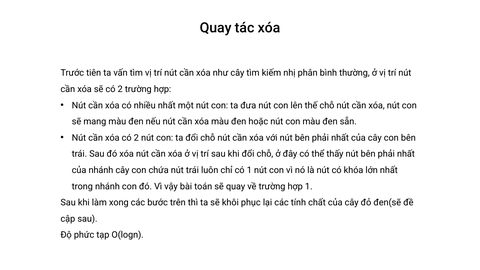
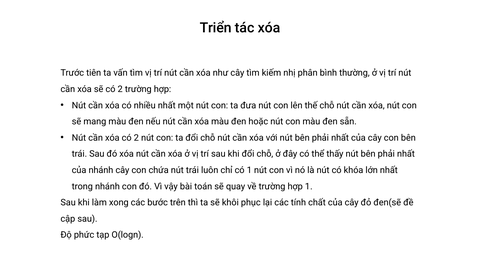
Quay: Quay -> Triển (216, 28)
